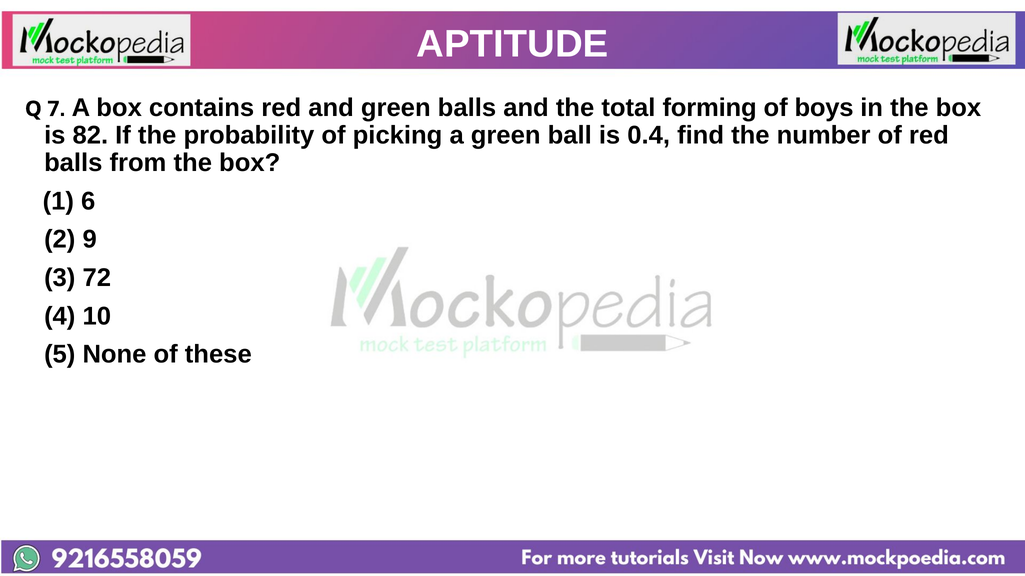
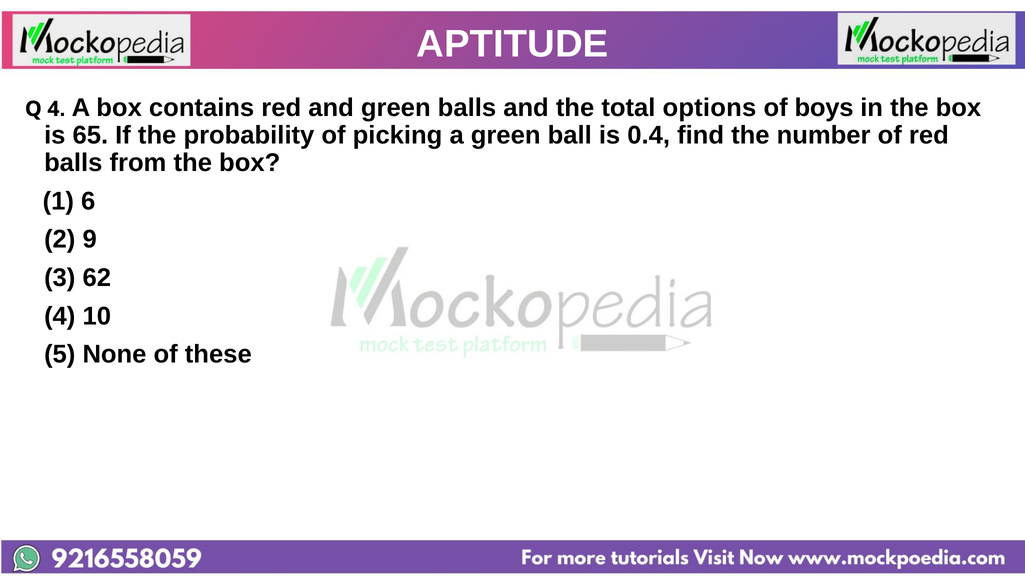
Q 7: 7 -> 4 (53, 109)
forming: forming -> options (709, 108)
82: 82 -> 65 (90, 135)
72: 72 -> 62 (97, 278)
